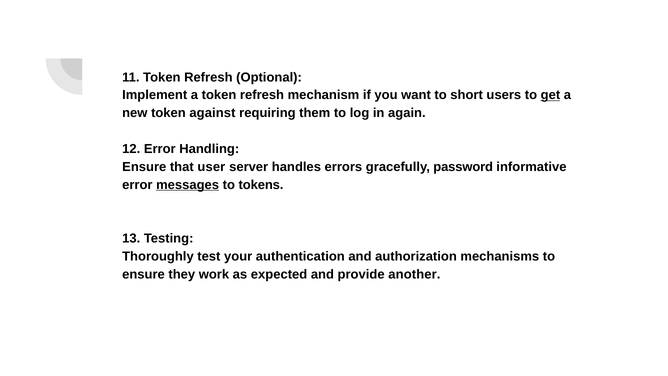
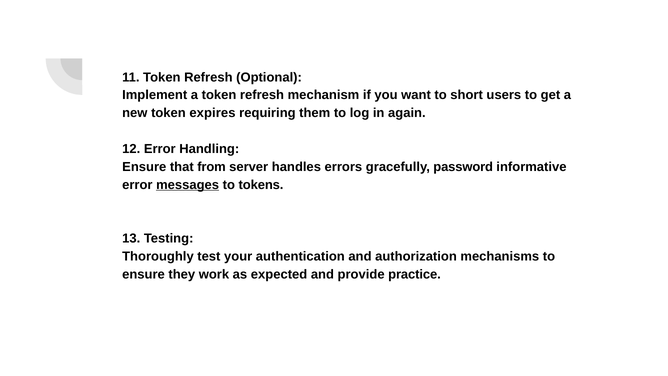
get underline: present -> none (550, 95)
against: against -> expires (212, 113)
user: user -> from (212, 167)
another: another -> practice (415, 274)
